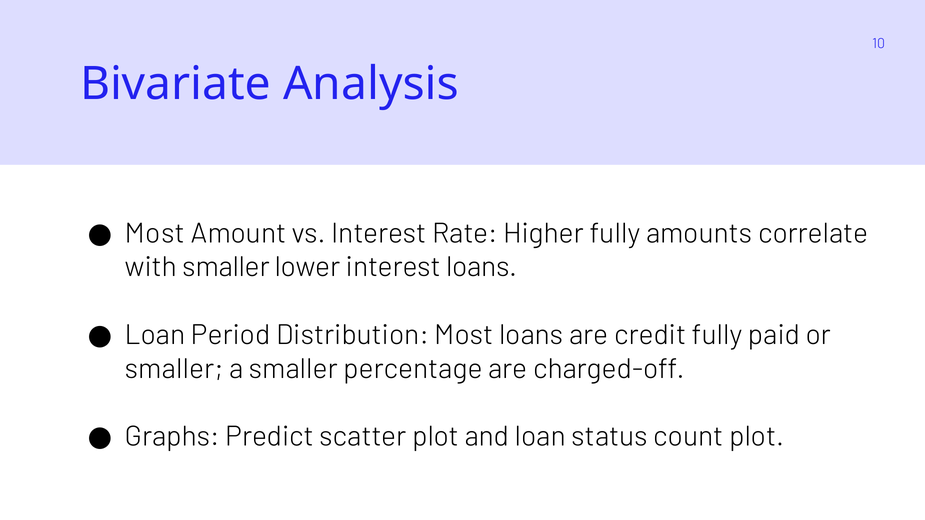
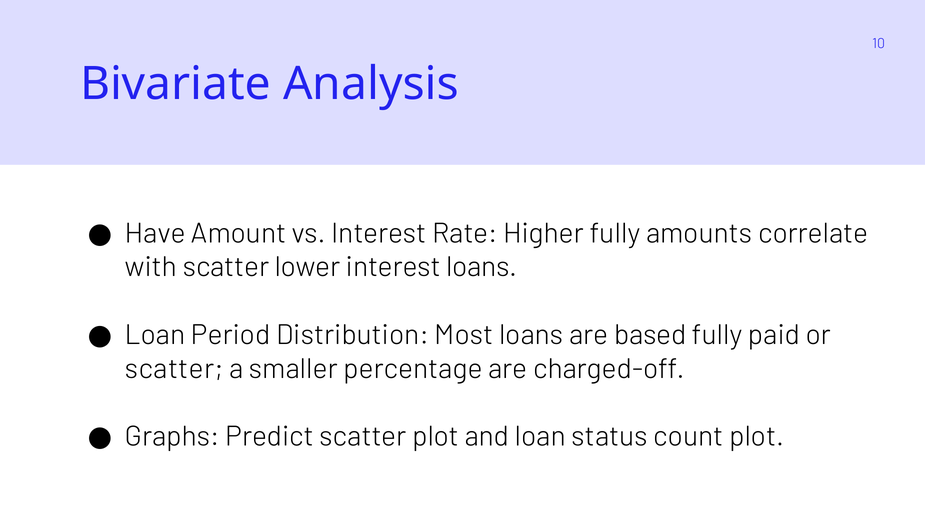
Most: Most -> Have (155, 233)
with smaller: smaller -> scatter (226, 267)
credit: credit -> based (650, 335)
smaller: smaller -> scatter (174, 369)
